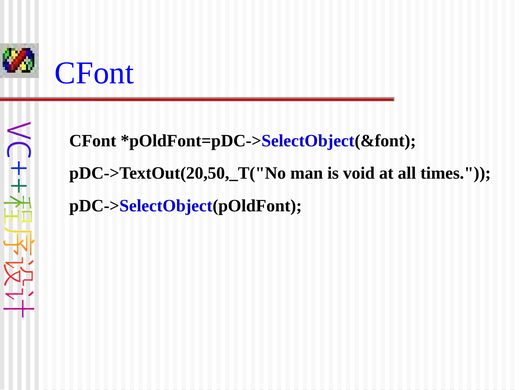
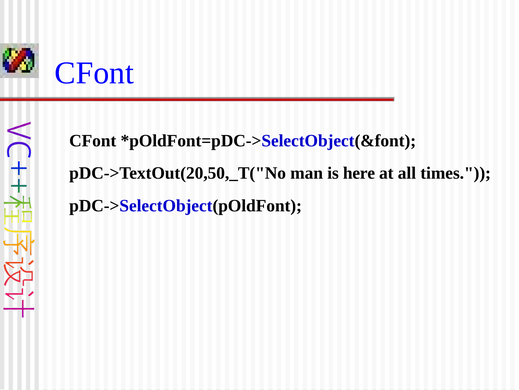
void: void -> here (359, 173)
